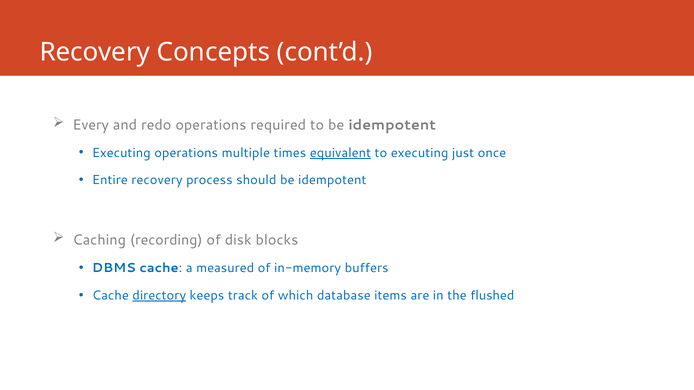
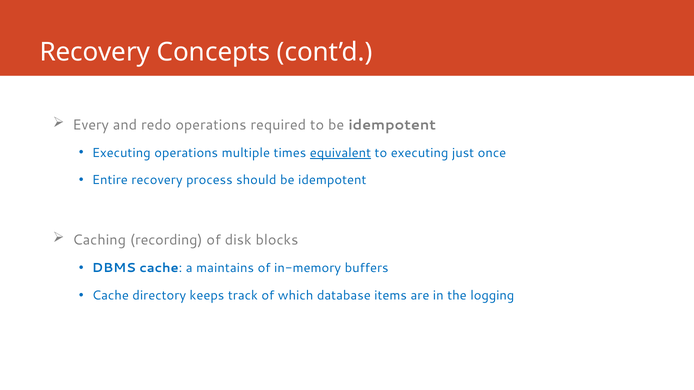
measured: measured -> maintains (225, 268)
directory underline: present -> none (159, 296)
flushed: flushed -> logging (492, 296)
